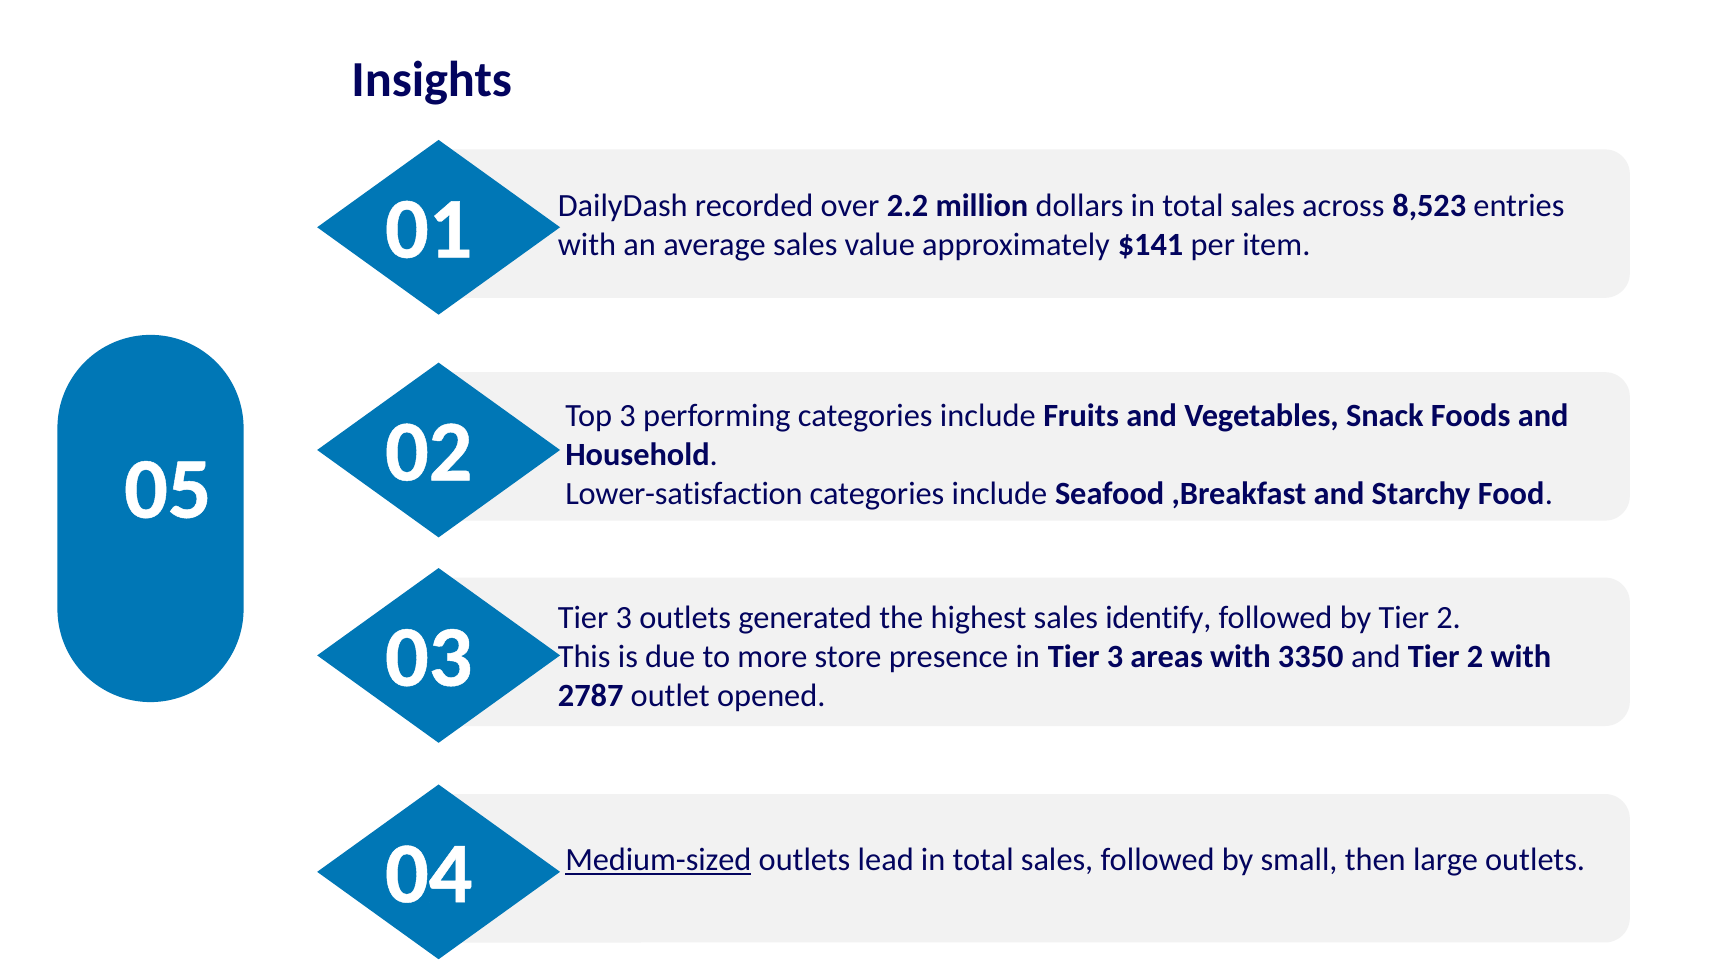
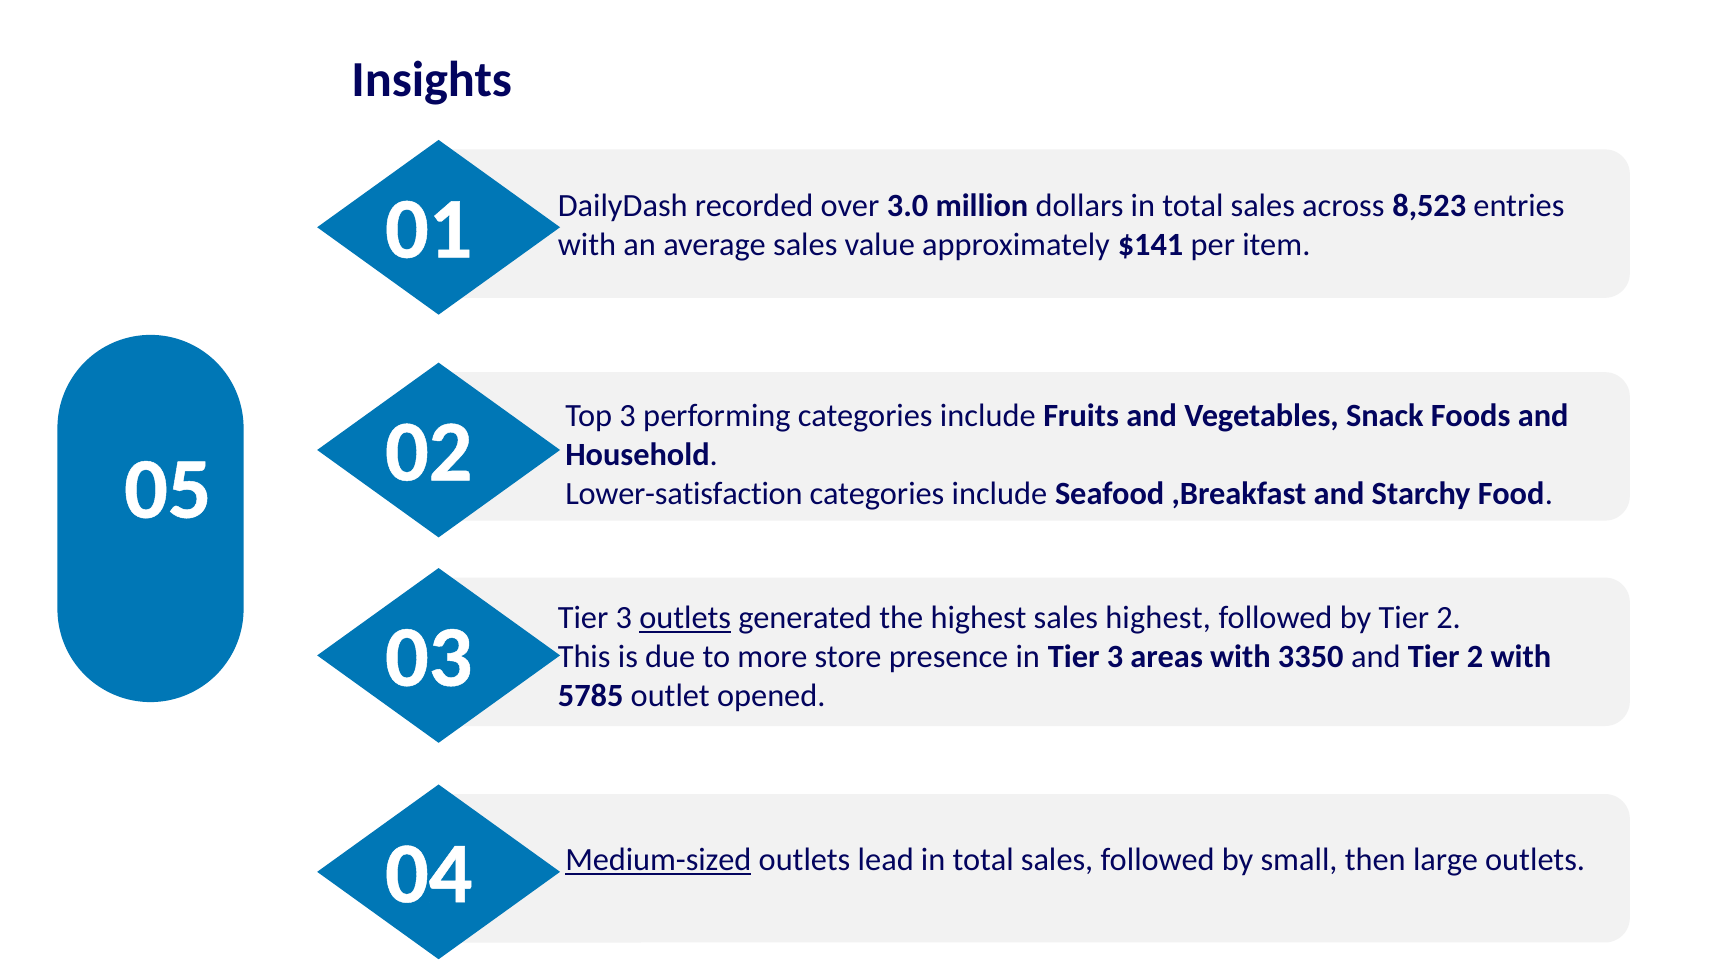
2.2: 2.2 -> 3.0 (908, 206)
outlets underline: none -> present (685, 618)
sales identify: identify -> highest (1158, 618)
2787: 2787 -> 5785 (591, 695)
